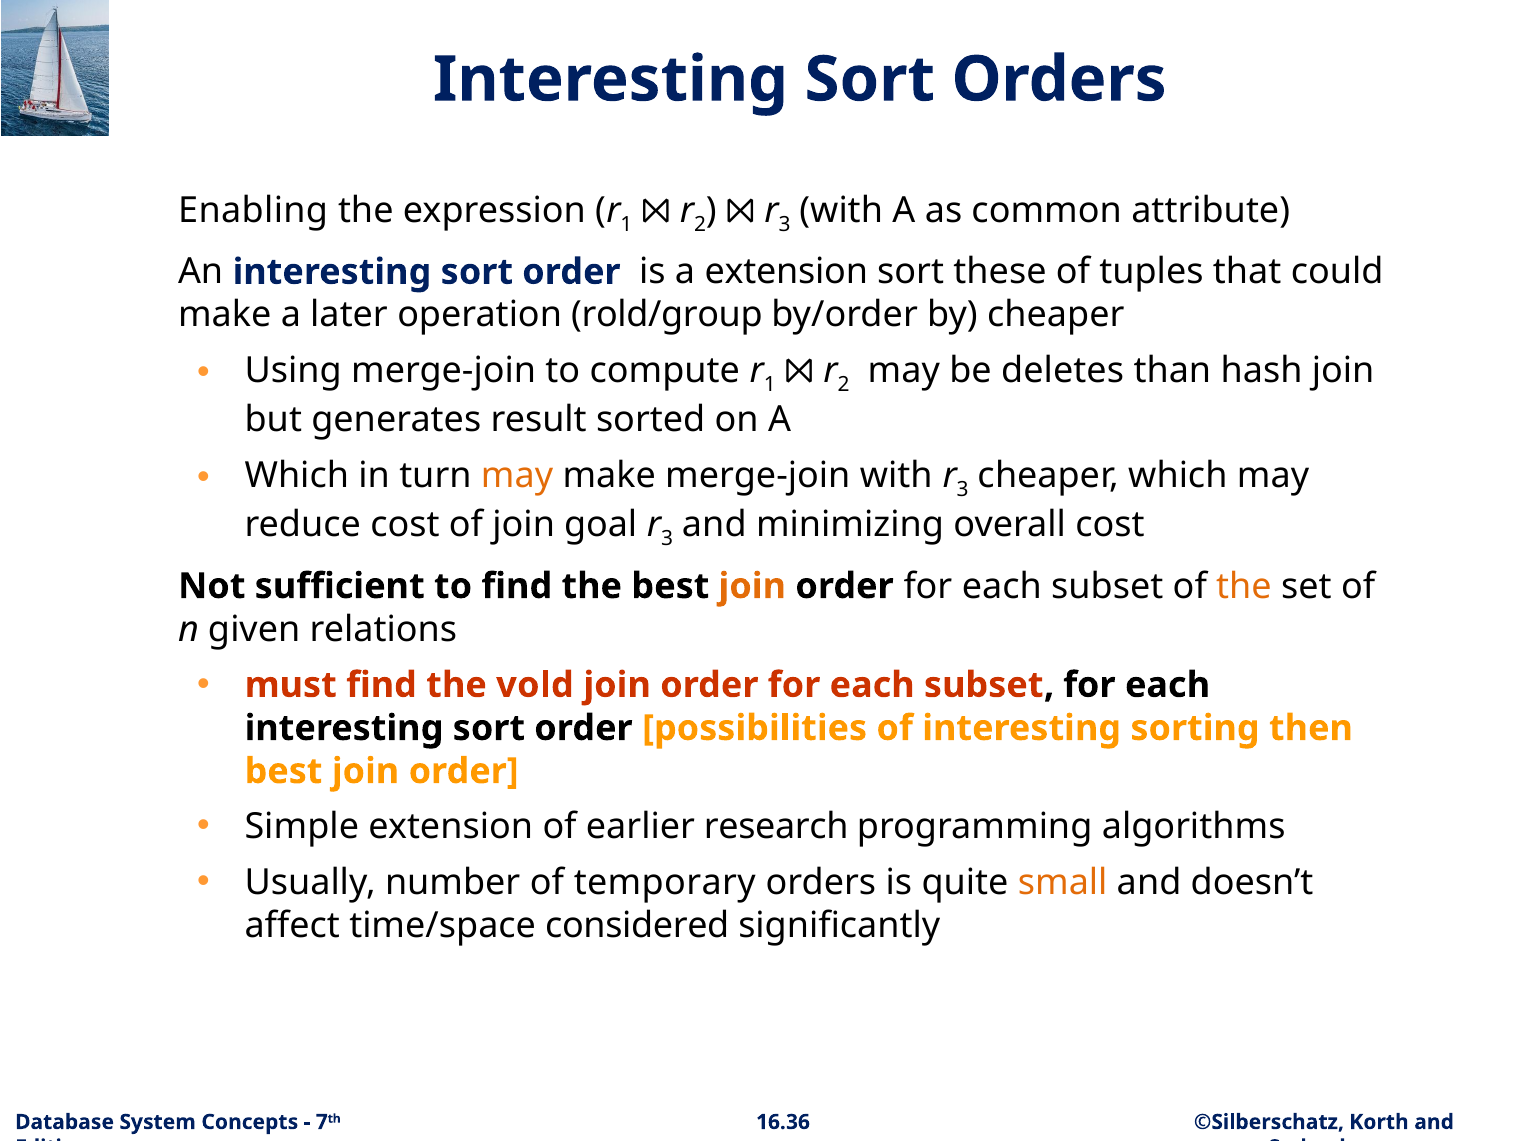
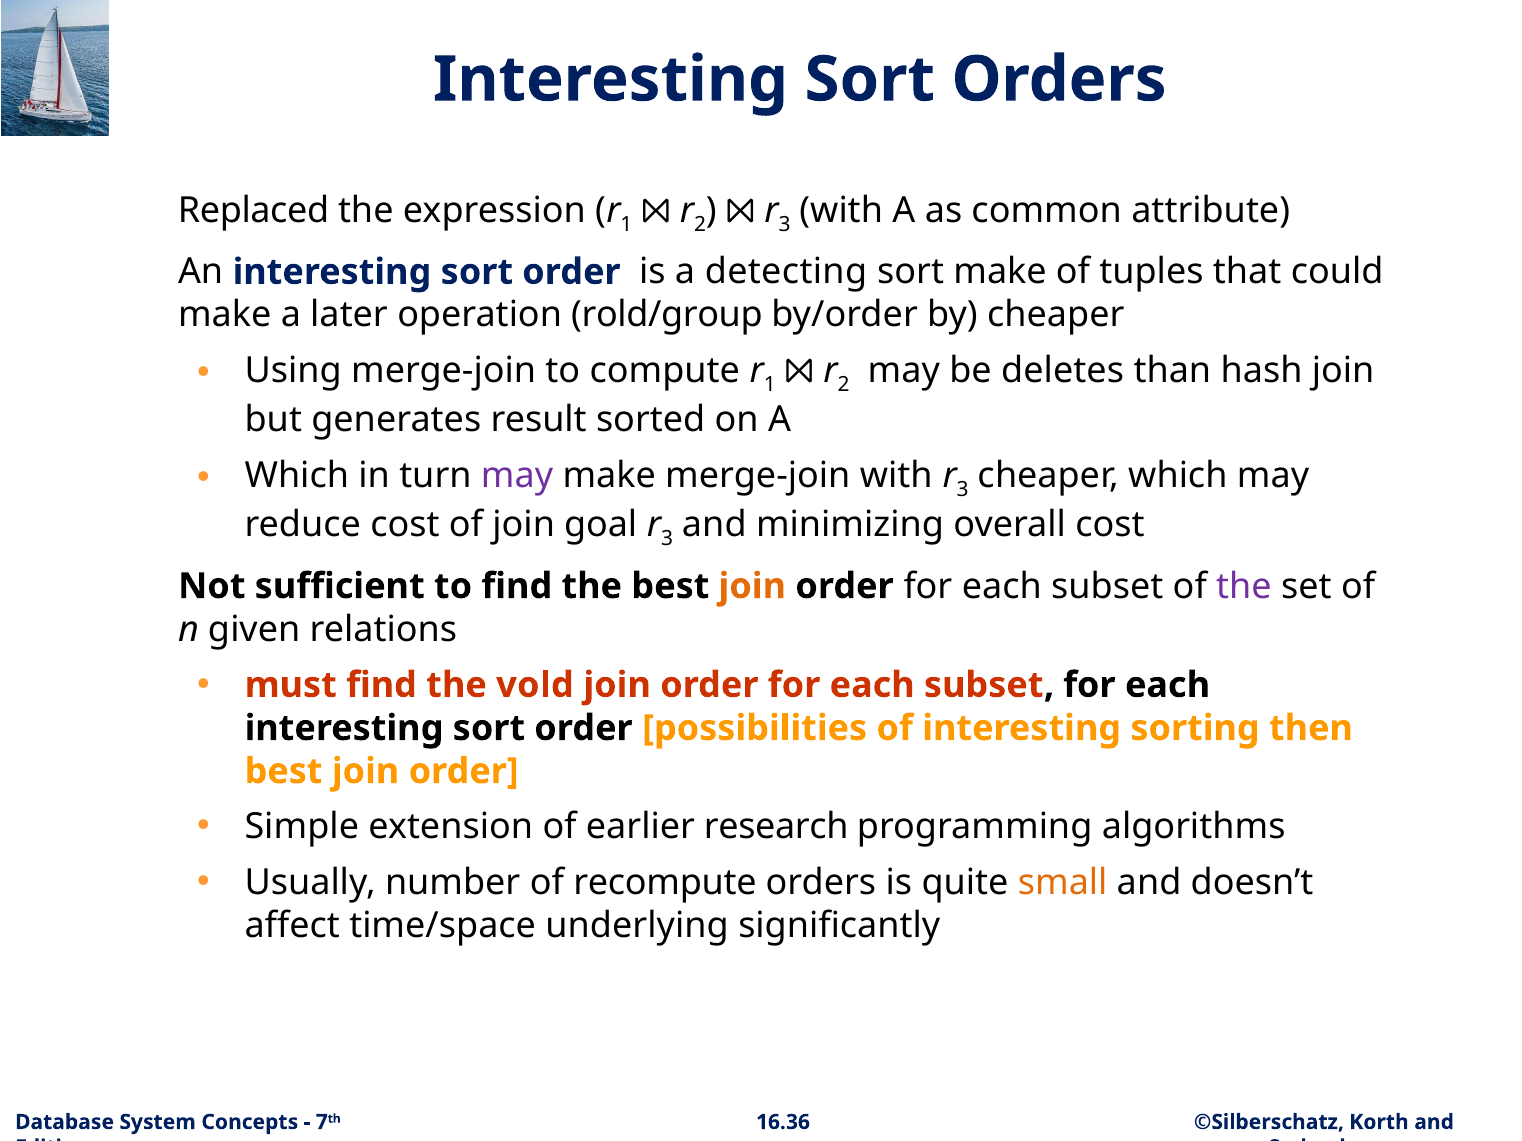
Enabling: Enabling -> Replaced (253, 210)
a extension: extension -> detecting (786, 272)
sort these: these -> make (1000, 272)
may colour: orange -> purple (517, 476)
the colour: orange -> purple (1244, 586)
temporary: temporary -> recompute (665, 883)
considered: considered -> underlying (637, 926)
